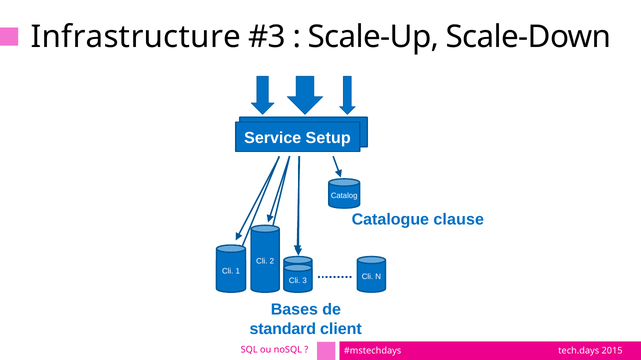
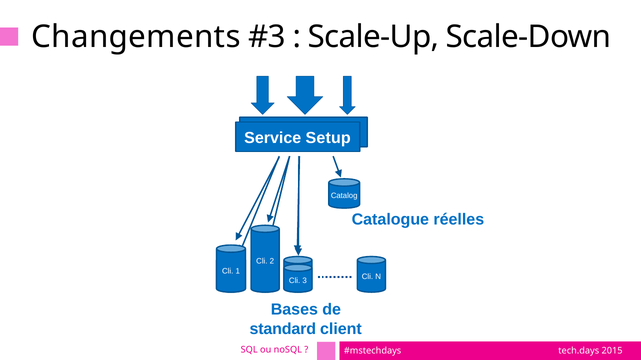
Infrastructure: Infrastructure -> Changements (136, 37)
clause: clause -> réelles (459, 220)
